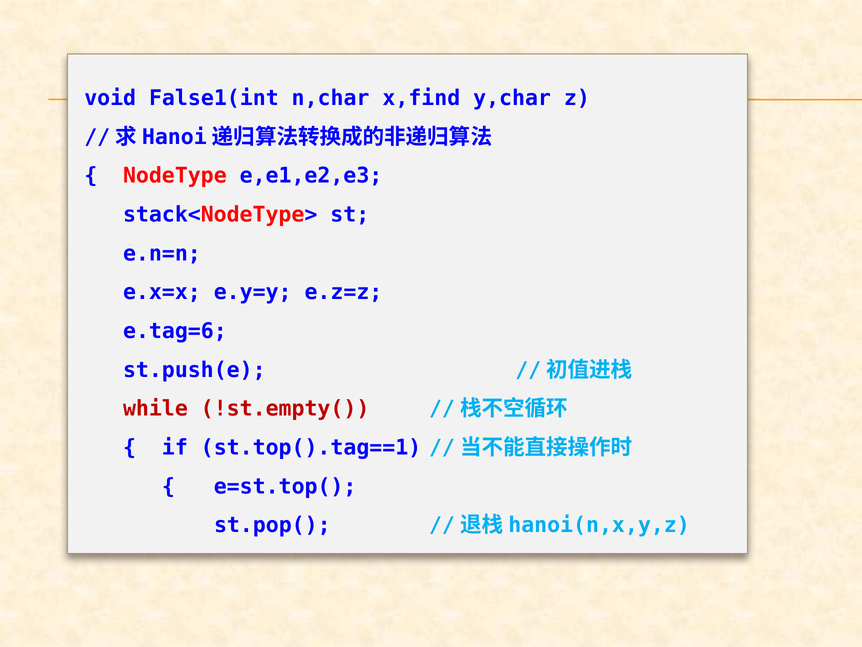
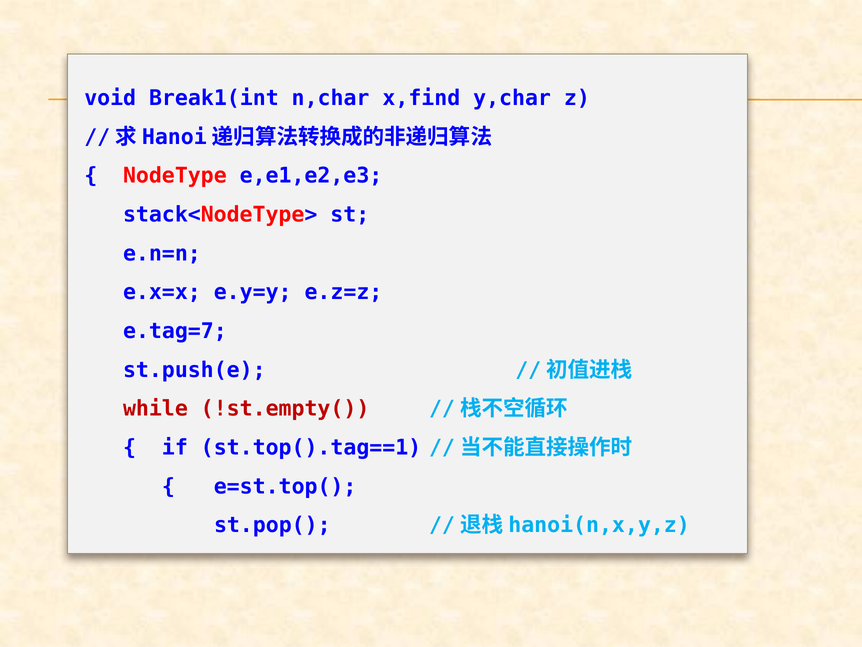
False1(int: False1(int -> Break1(int (214, 98)
e.tag=6: e.tag=6 -> e.tag=7 (175, 331)
